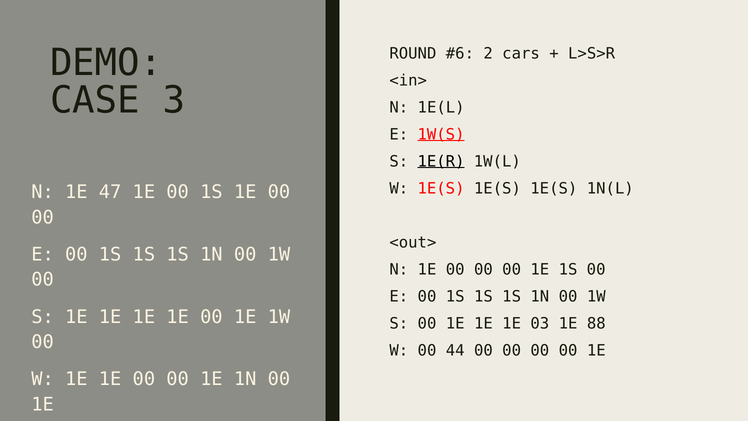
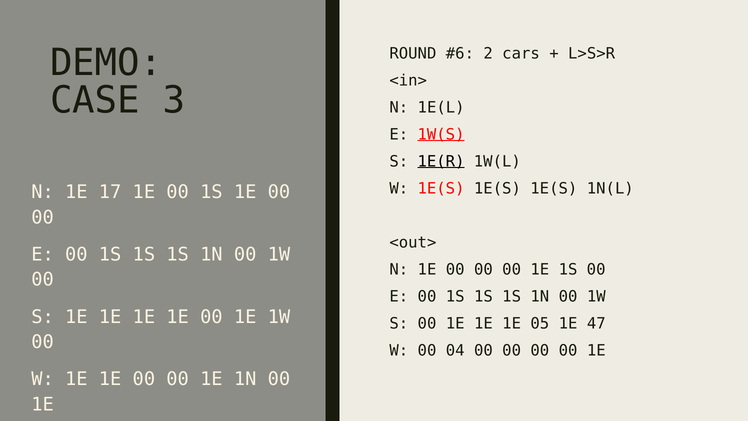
47: 47 -> 17 (110, 192)
1E 03: 03 -> 05 (540, 323)
88: 88 -> 47 (596, 323)
00 44: 44 -> 04 (455, 350)
